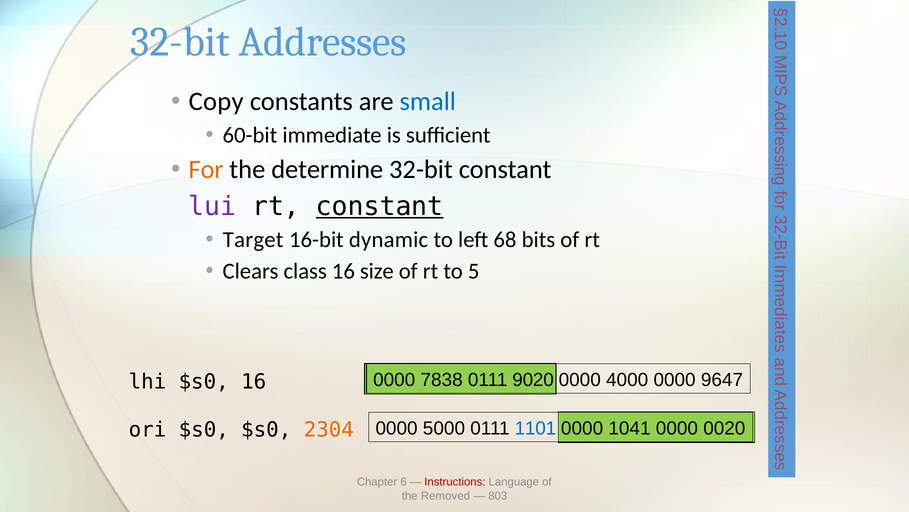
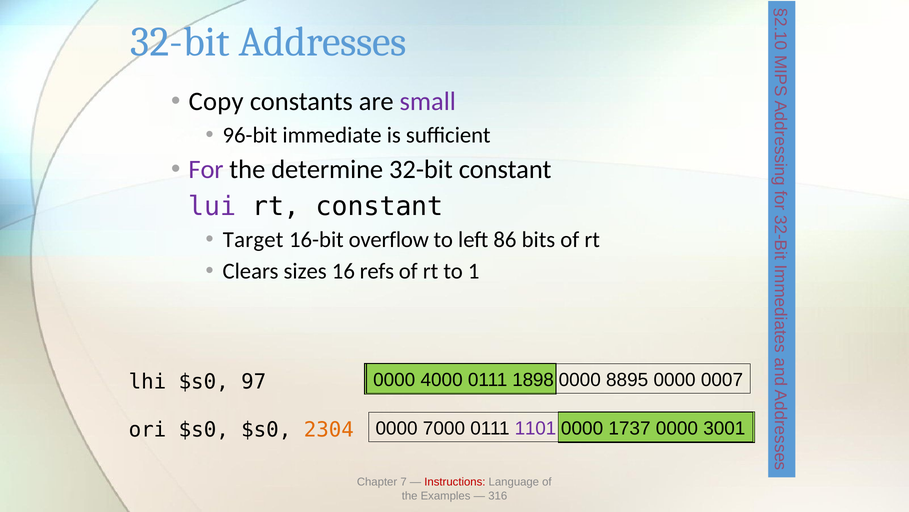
small colour: blue -> purple (428, 101)
60-bit: 60-bit -> 96-bit (250, 135)
For colour: orange -> purple (206, 169)
constant underline: present -> none (380, 206)
dynamic: dynamic -> overflow (389, 239)
68: 68 -> 86 (505, 239)
class: class -> sizes (305, 271)
size: size -> refs (377, 271)
to 5: 5 -> 1 (474, 271)
7838: 7838 -> 4000 (442, 379)
9020: 9020 -> 1898 (533, 379)
4000: 4000 -> 8895 (627, 379)
9647: 9647 -> 0007 (722, 379)
$s0 16: 16 -> 97 (254, 381)
5000: 5000 -> 7000 (444, 428)
1101 colour: blue -> purple (535, 428)
1041: 1041 -> 1737 (629, 428)
0020: 0020 -> 3001 (724, 428)
6: 6 -> 7 (404, 481)
Removed: Removed -> Examples (446, 495)
803: 803 -> 316 (498, 495)
